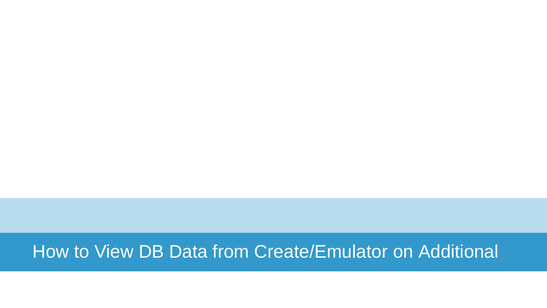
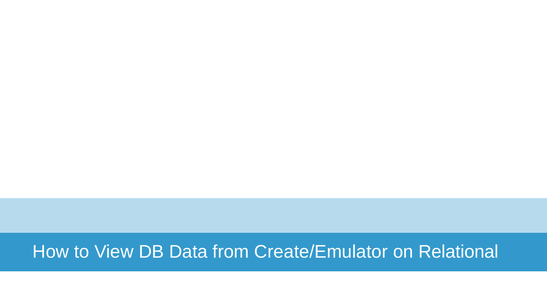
Additional: Additional -> Relational (458, 251)
